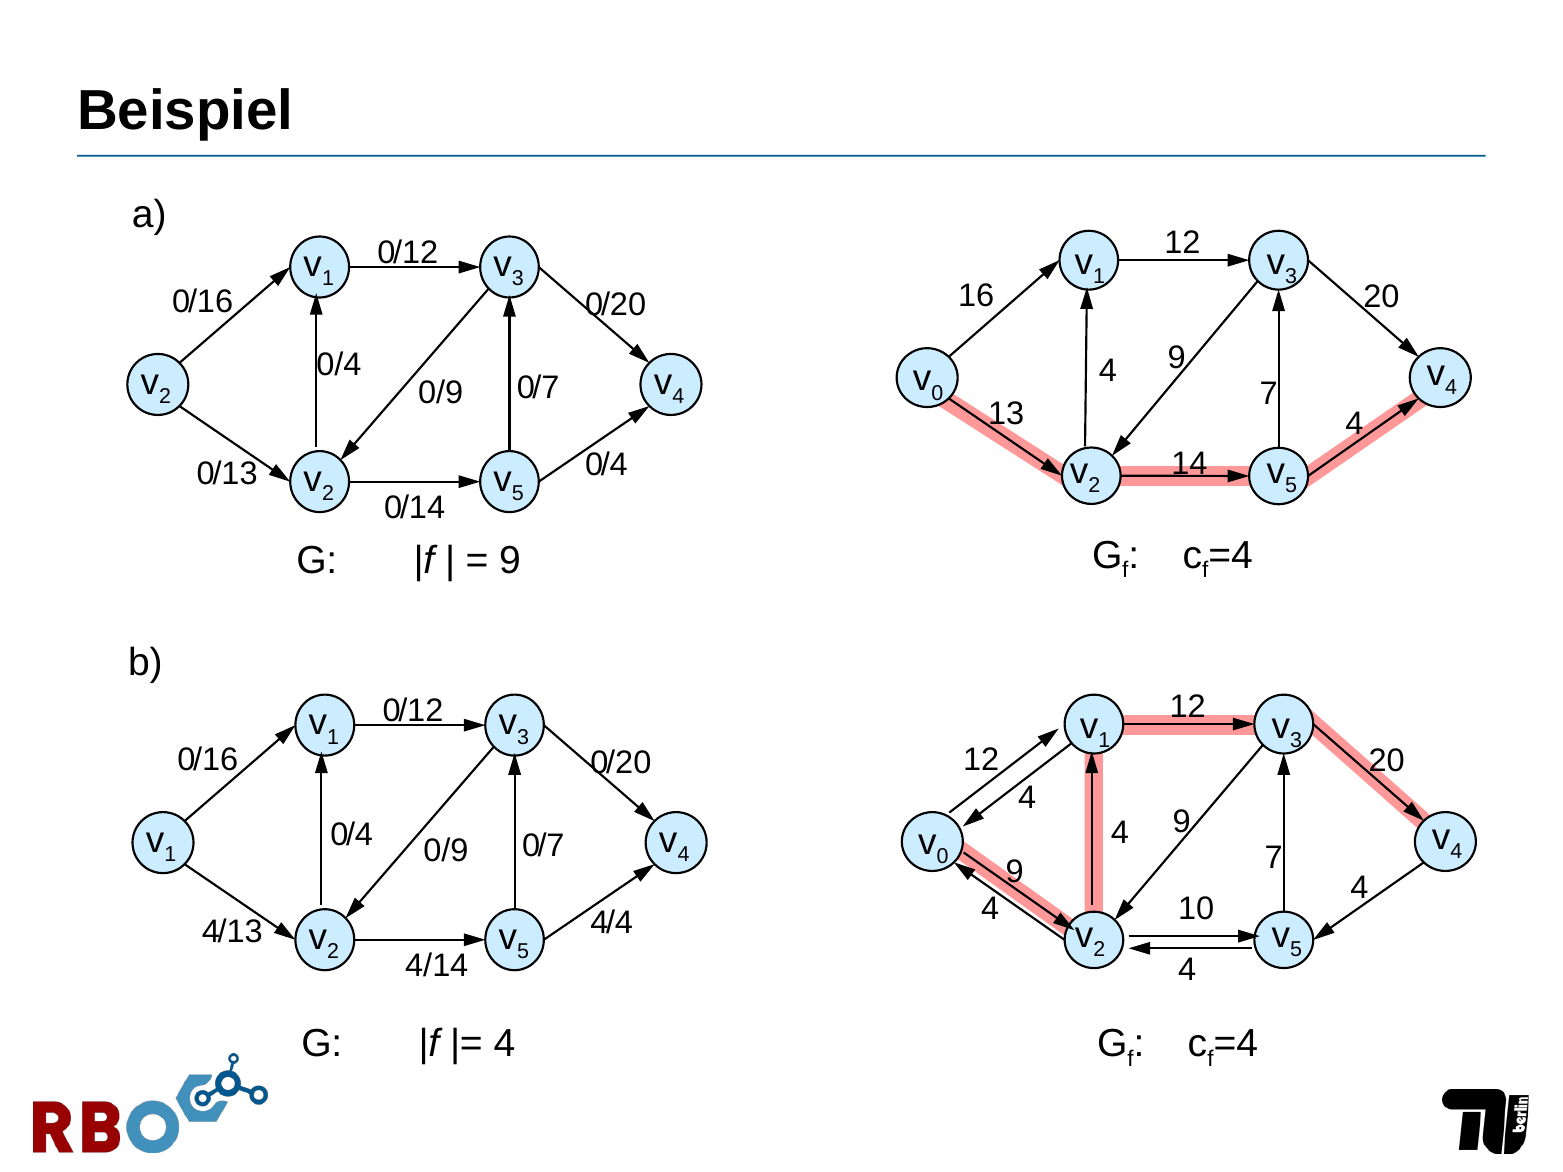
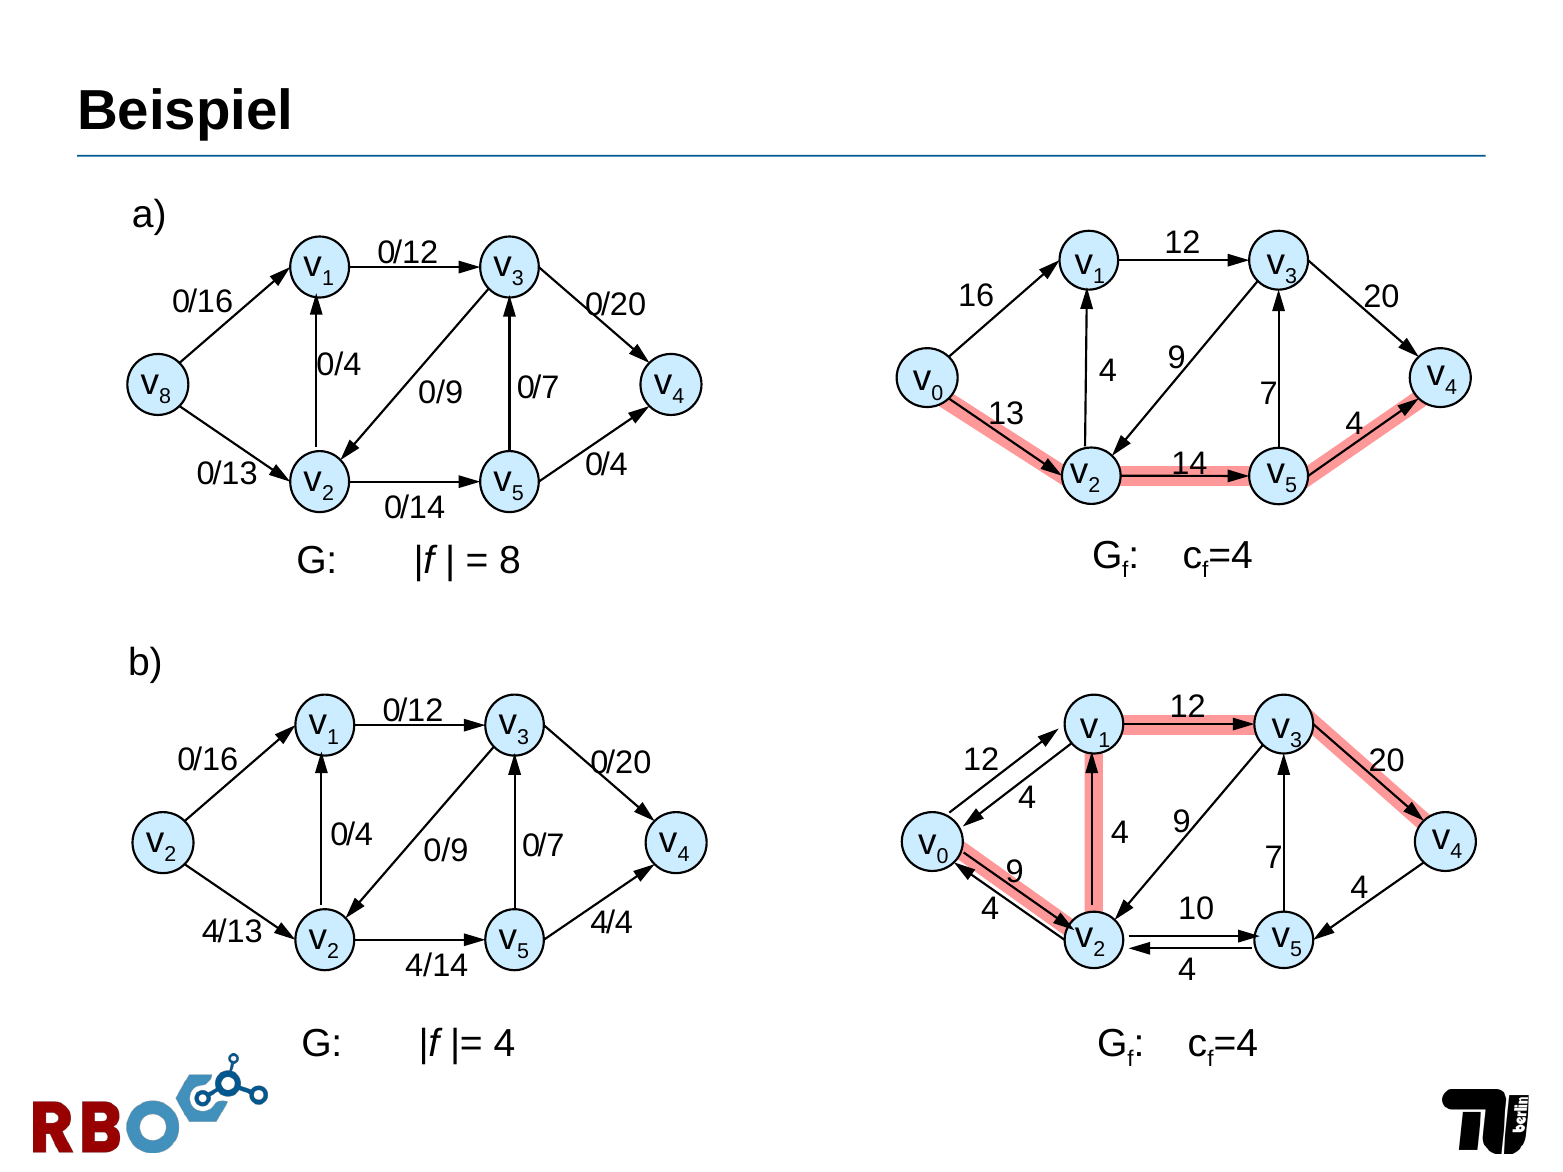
2: 2 -> 8 (165, 396)
9: 9 -> 8 (510, 561)
1: 1 -> 2 (170, 855)
